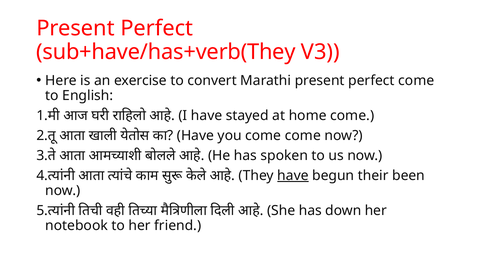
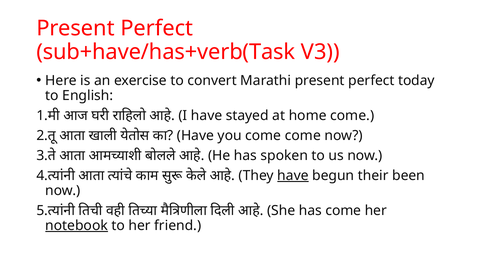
sub+have/has+verb(They: sub+have/has+verb(They -> sub+have/has+verb(Task (166, 52)
perfect come: come -> today (416, 81)
has down: down -> come (343, 211)
notebook underline: none -> present (77, 226)
